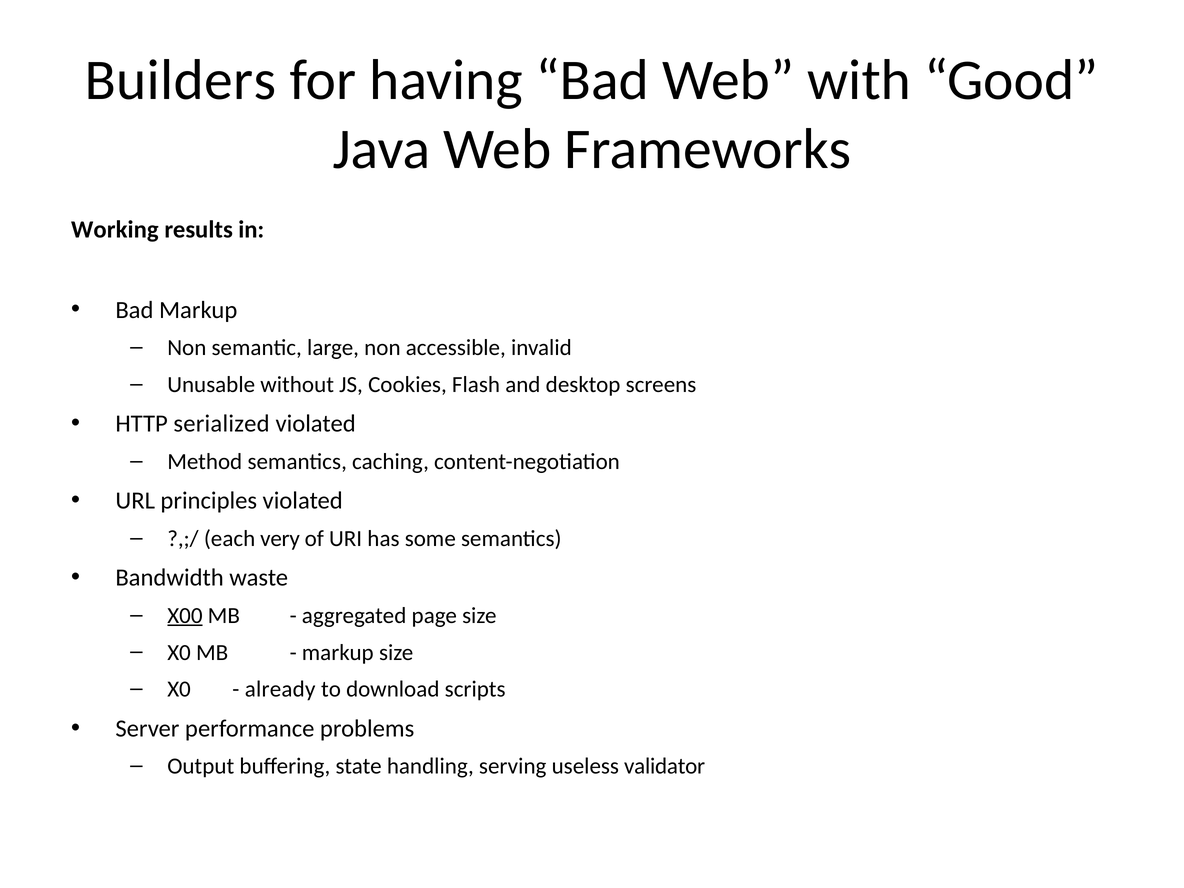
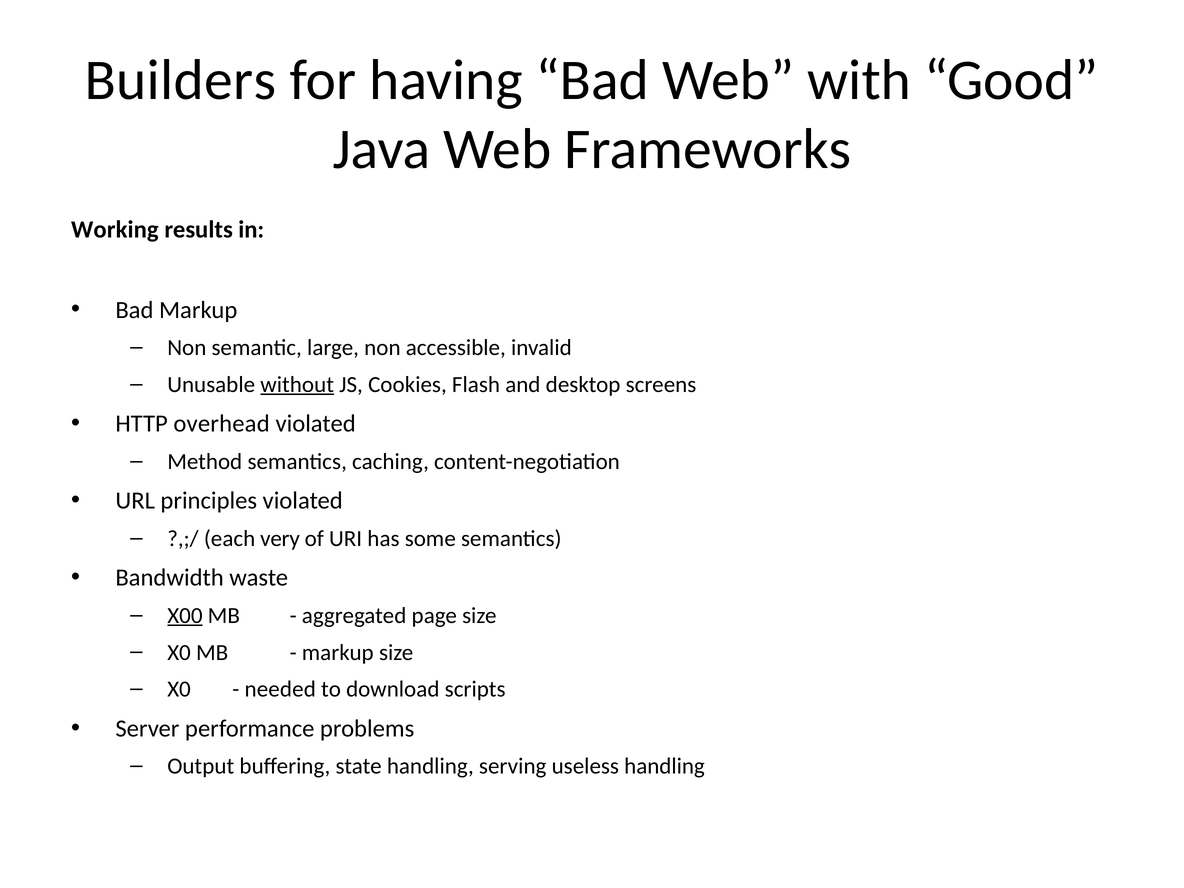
without underline: none -> present (297, 385)
serialized: serialized -> overhead (222, 424)
already: already -> needed (280, 689)
useless validator: validator -> handling (664, 766)
